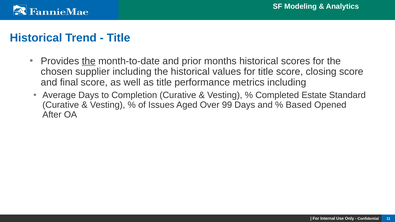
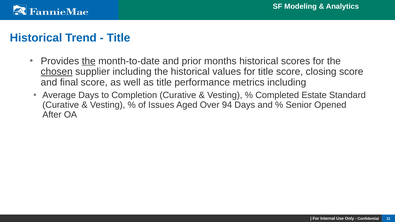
chosen underline: none -> present (57, 72)
99: 99 -> 94 (227, 105)
Based: Based -> Senior (299, 105)
